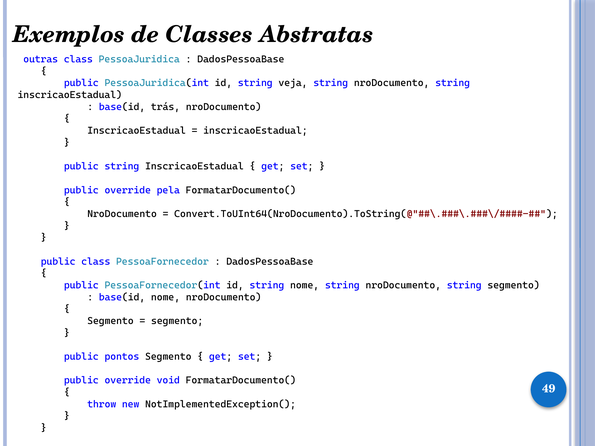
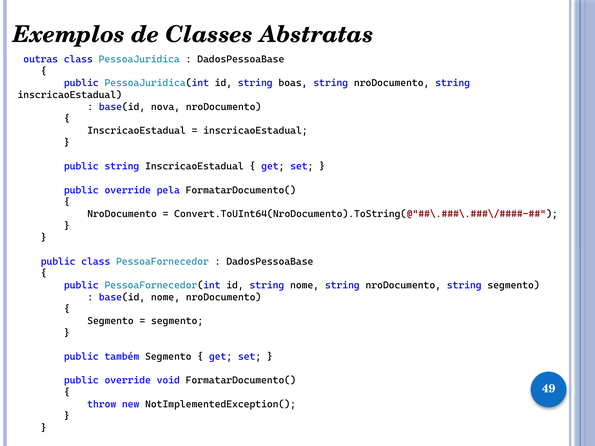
veja: veja -> boas (293, 83)
trás: trás -> nova (166, 107)
pontos: pontos -> também (122, 357)
